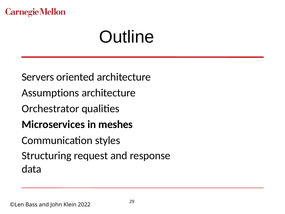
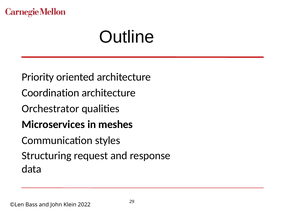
Servers: Servers -> Priority (38, 77)
Assumptions: Assumptions -> Coordination (50, 93)
